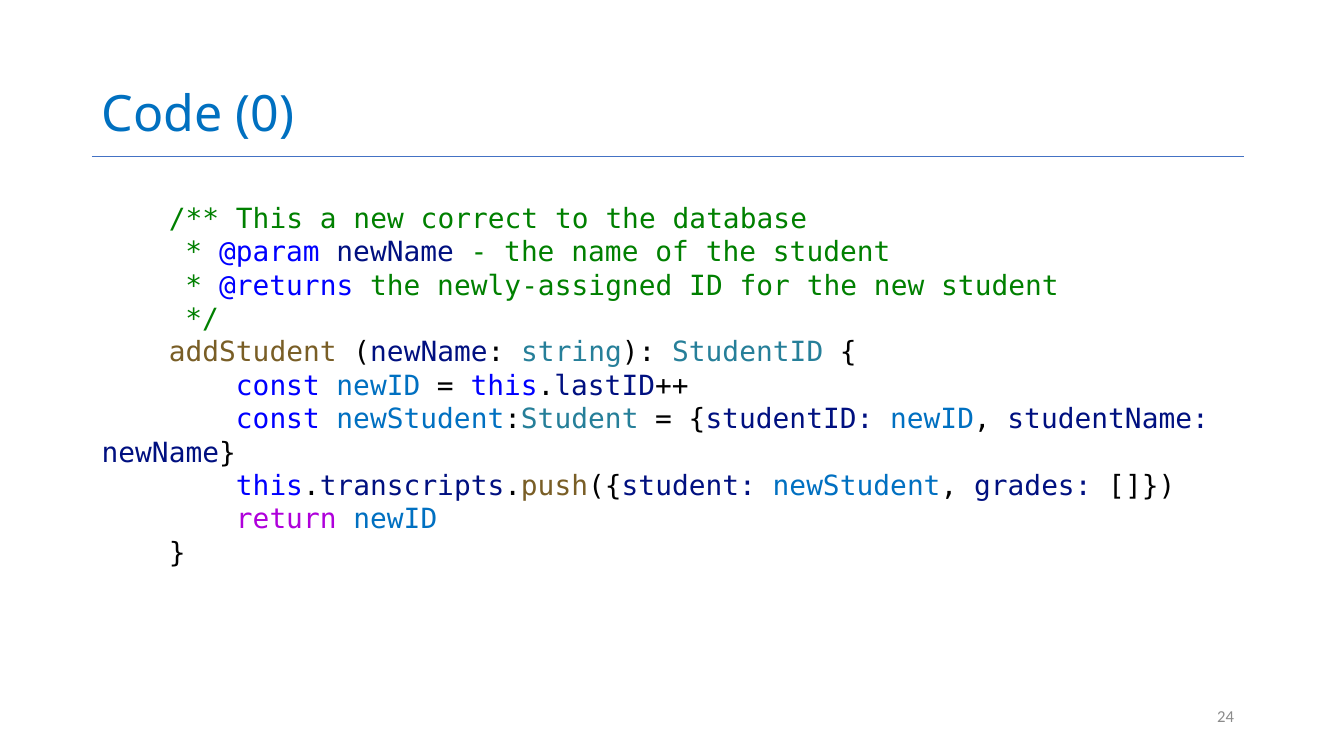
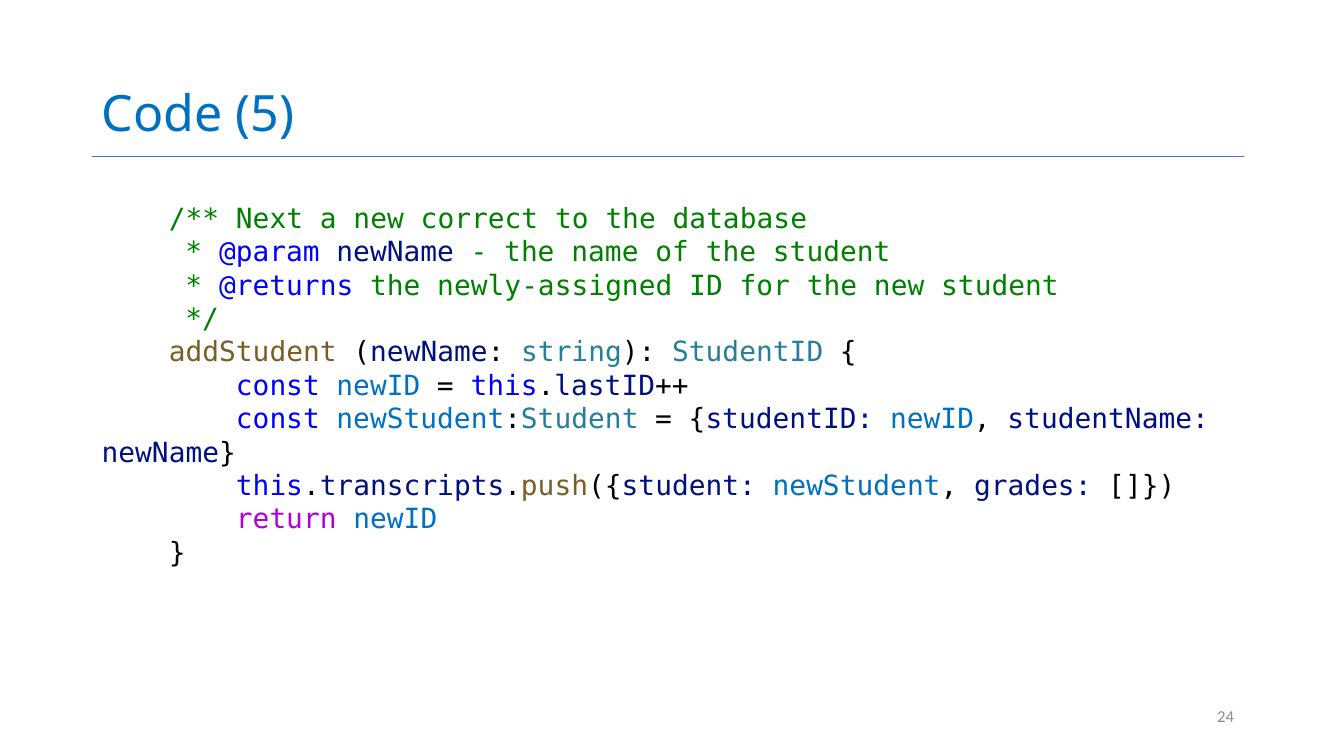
0: 0 -> 5 (265, 115)
This: This -> Next (270, 219)
